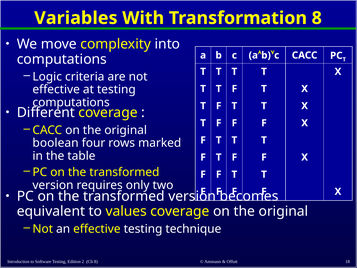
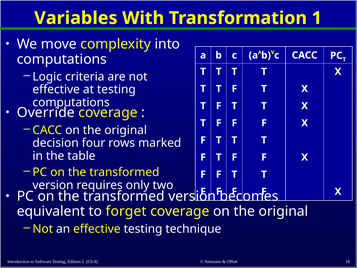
Transformation 8: 8 -> 1 (317, 18)
Different: Different -> Override (46, 113)
boolean: boolean -> decision (56, 143)
values: values -> forget (126, 211)
